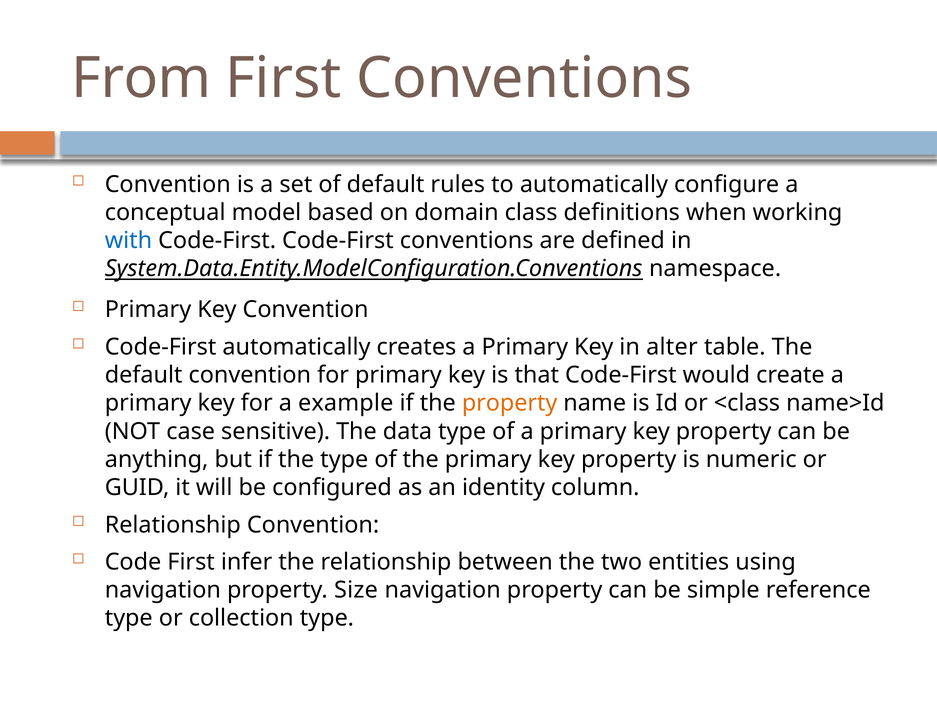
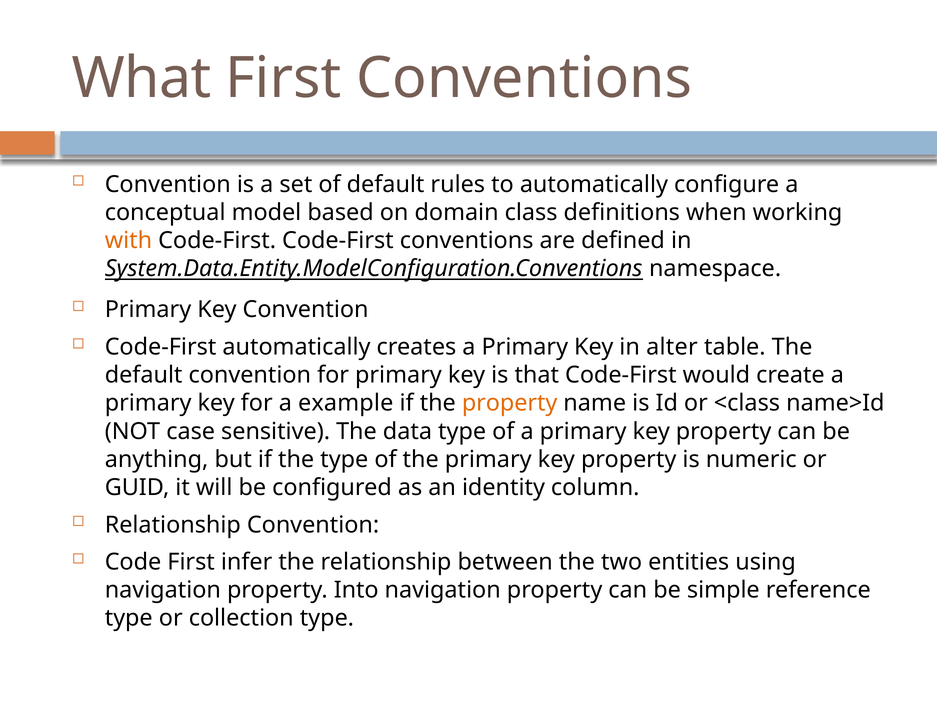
From: From -> What (141, 78)
with colour: blue -> orange (128, 241)
Size: Size -> Into (356, 590)
